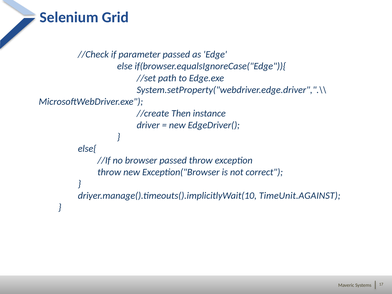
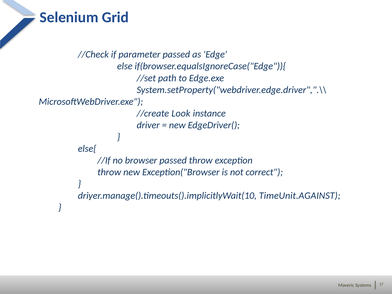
Then: Then -> Look (181, 113)
